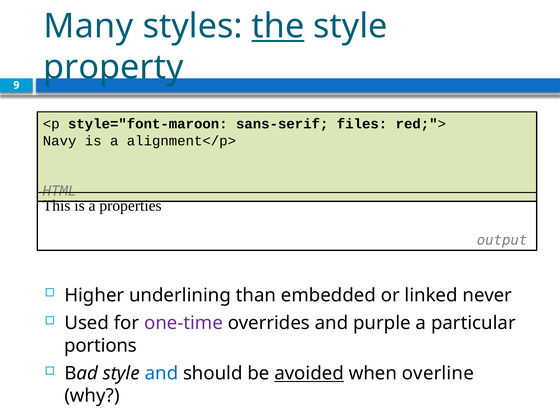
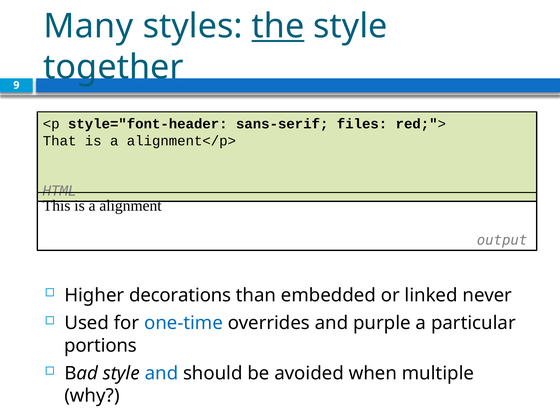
property: property -> together (113, 67)
style="font-maroon: style="font-maroon -> style="font-header (148, 124)
Navy: Navy -> That (60, 141)
properties: properties -> alignment (131, 206)
underlining: underlining -> decorations (180, 295)
one-time colour: purple -> blue (183, 323)
avoided underline: present -> none (309, 373)
overline: overline -> multiple (438, 373)
